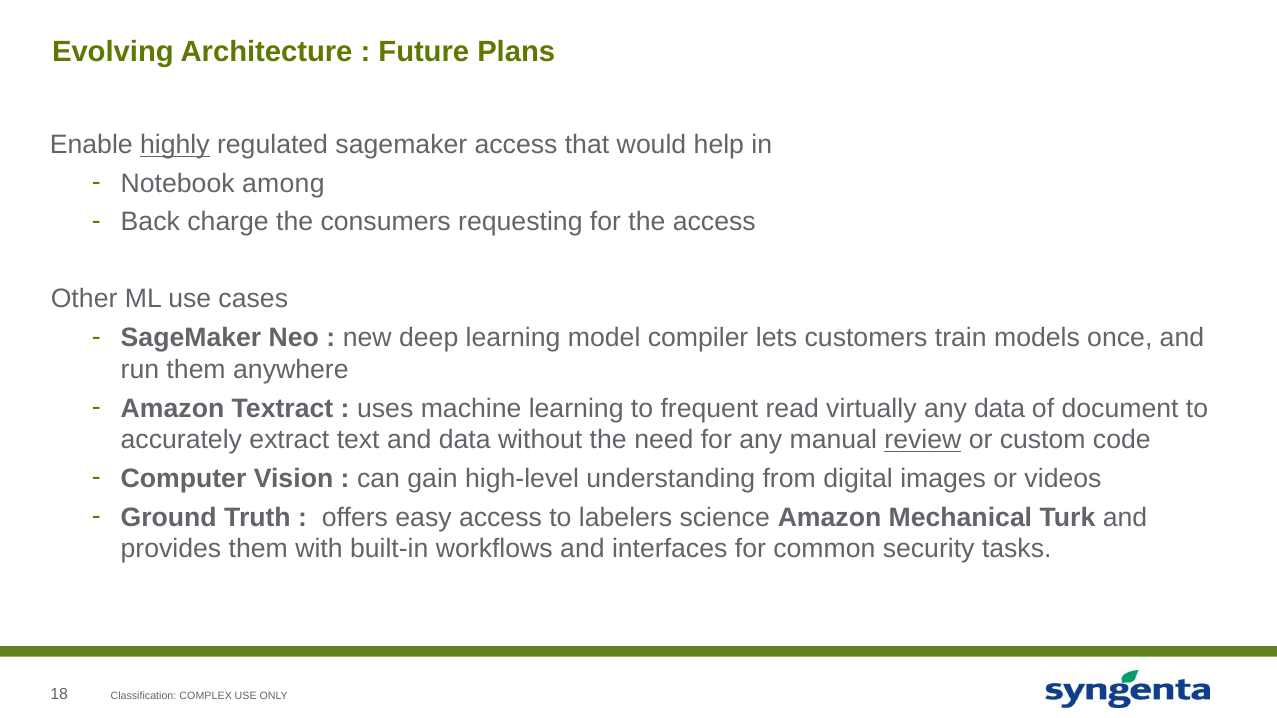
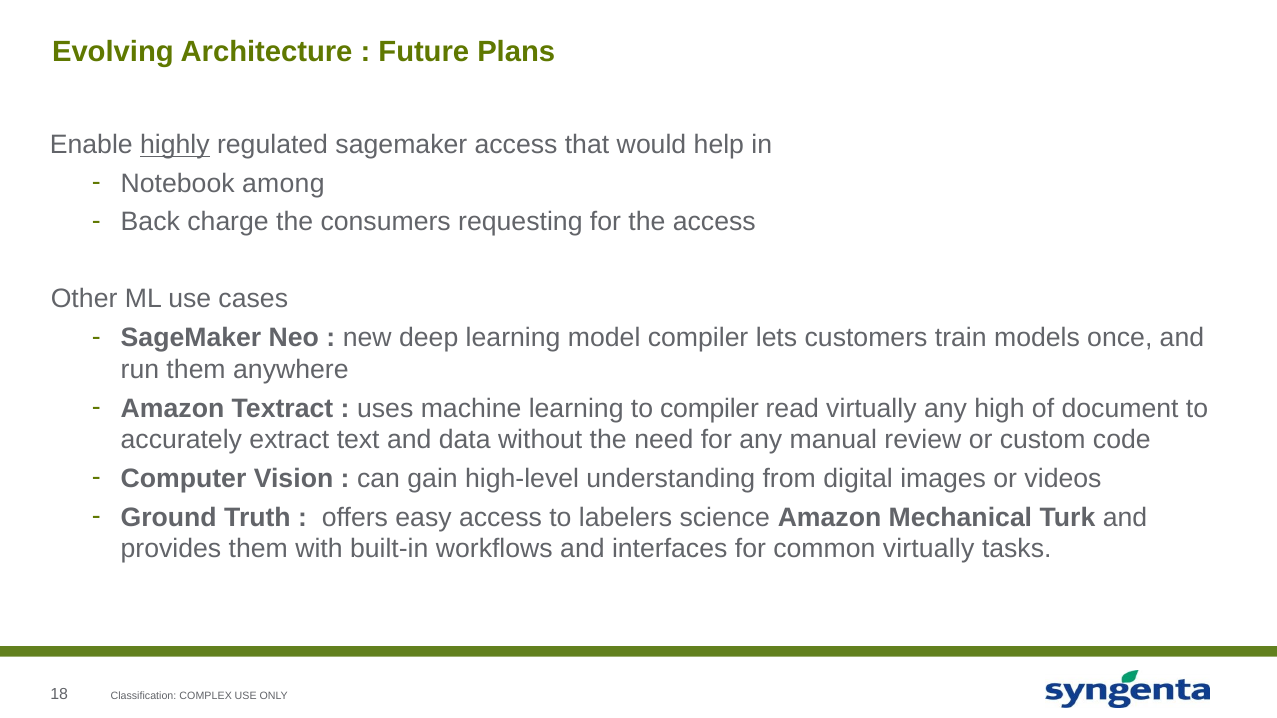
to frequent: frequent -> compiler (710, 408)
any data: data -> high (999, 408)
review underline: present -> none (923, 440)
common security: security -> virtually (929, 549)
